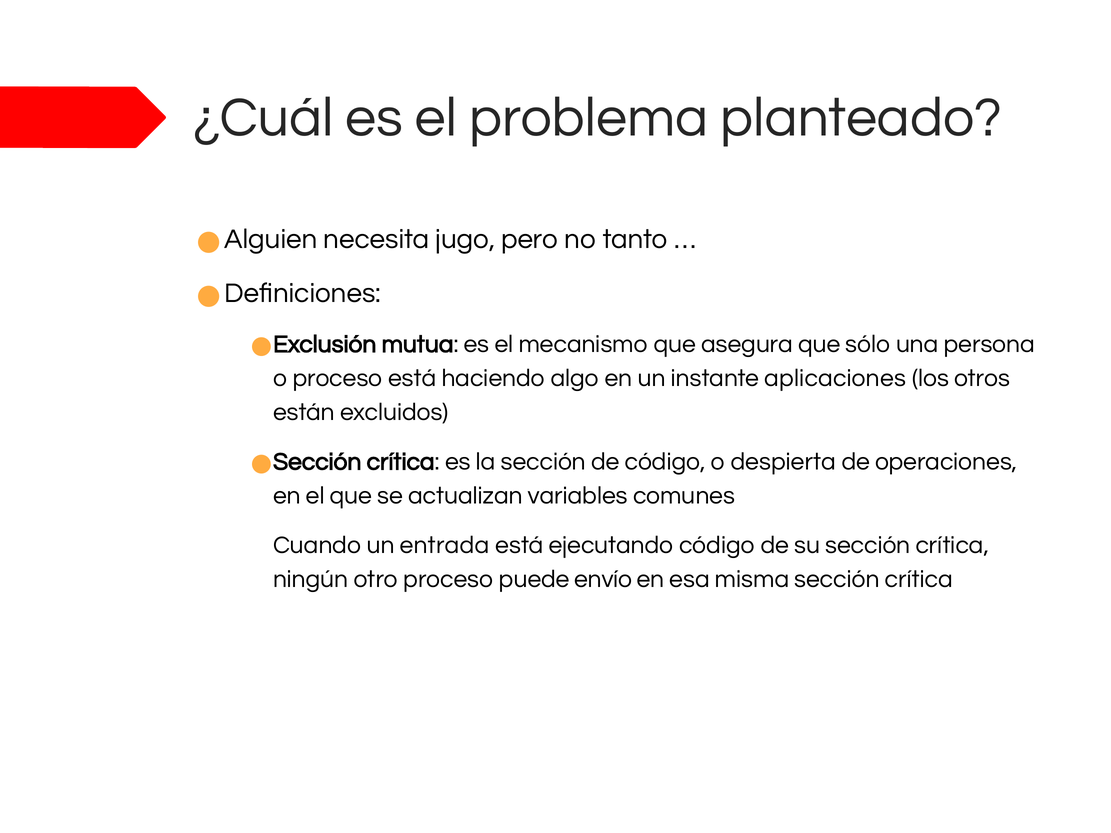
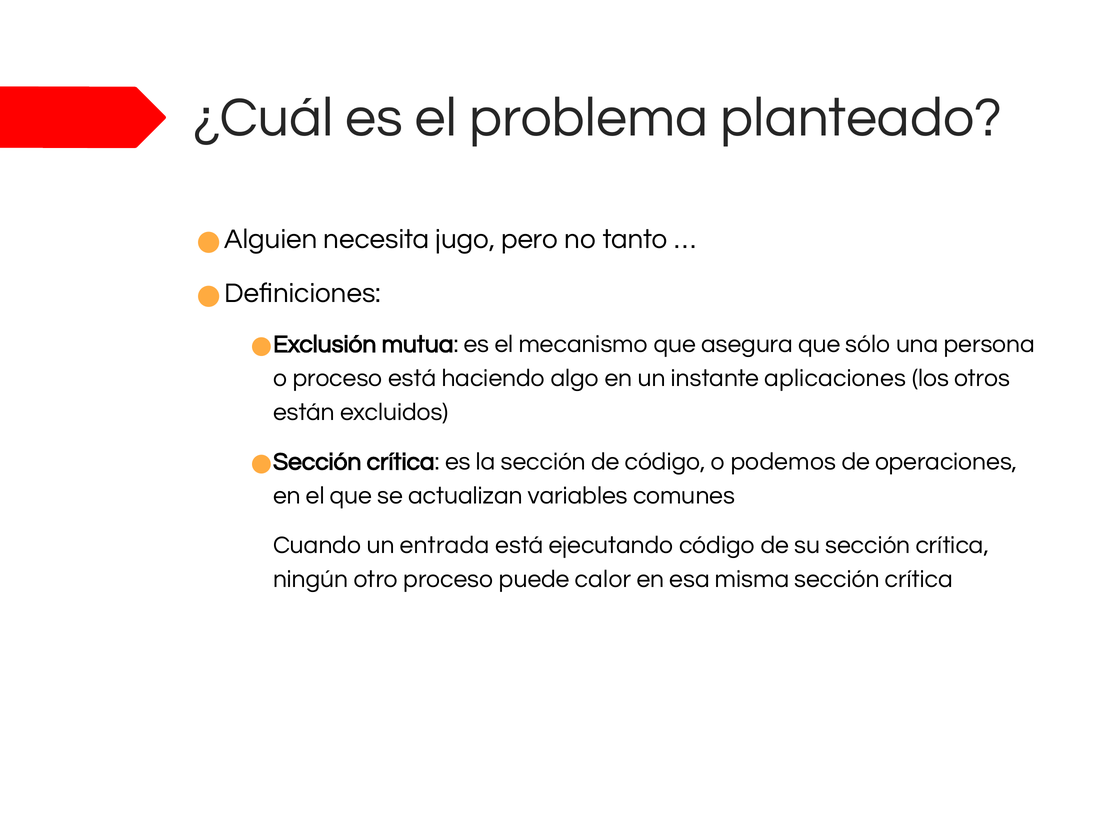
despierta: despierta -> podemos (783, 462)
envío: envío -> calor (603, 579)
